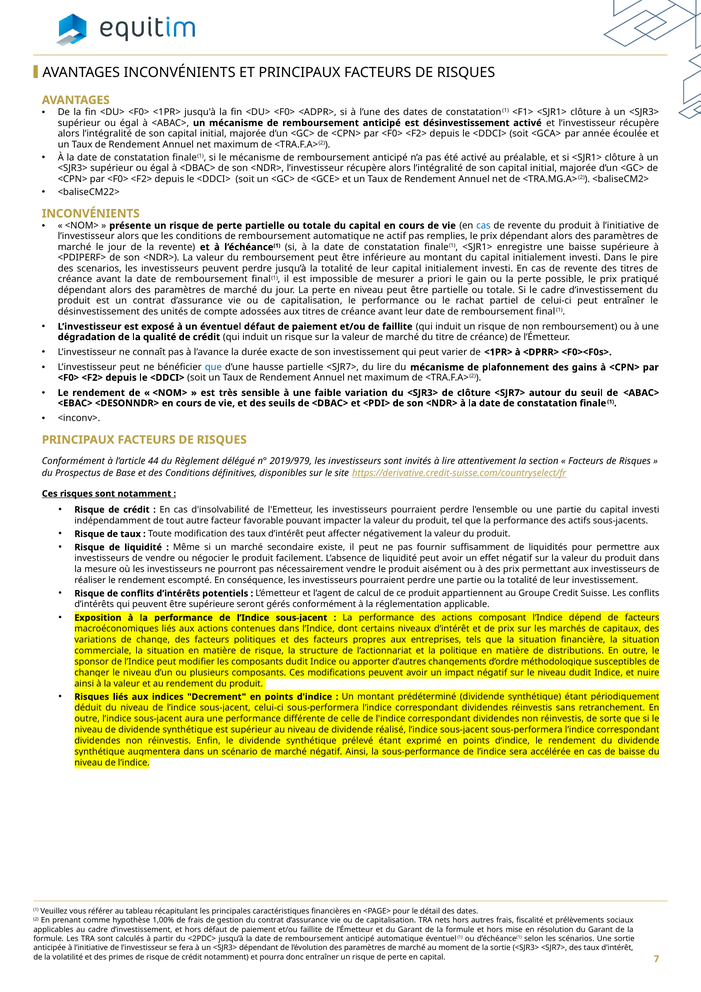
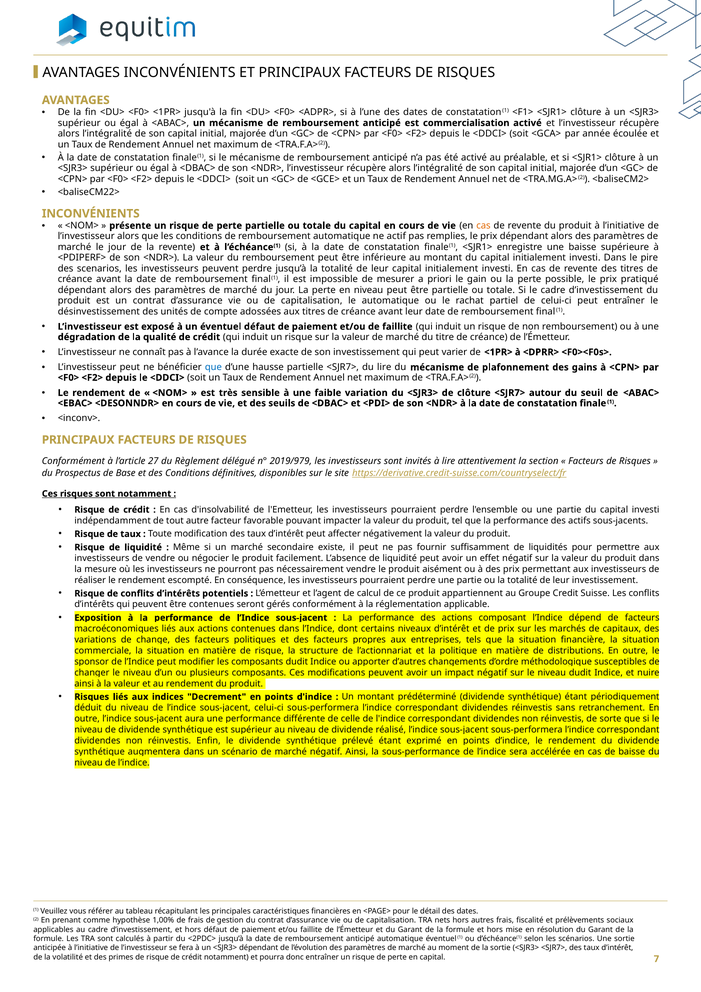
est désinvestissement: désinvestissement -> commercialisation (466, 123)
cas colour: blue -> orange (483, 226)
le performance: performance -> automatique (390, 301)
44: 44 -> 27 (153, 461)
être supérieure: supérieure -> contenues (212, 604)
